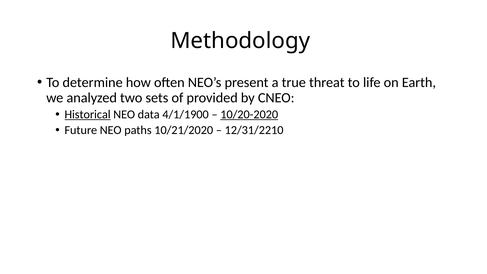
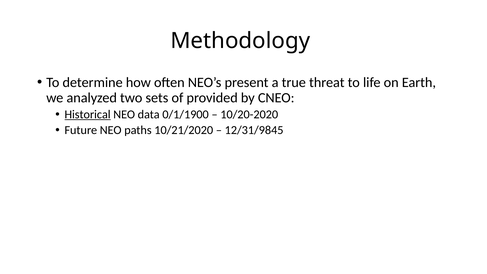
4/1/1900: 4/1/1900 -> 0/1/1900 (186, 114)
10/20-2020 underline: present -> none (249, 114)
12/31/2210: 12/31/2210 -> 12/31/9845 (254, 130)
